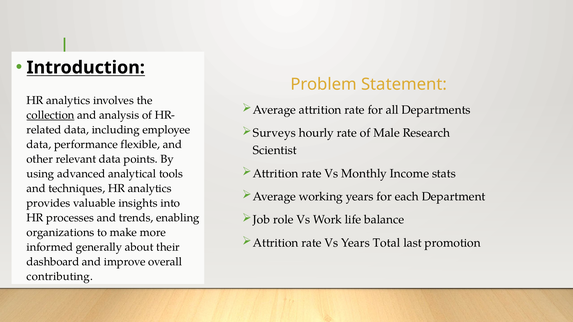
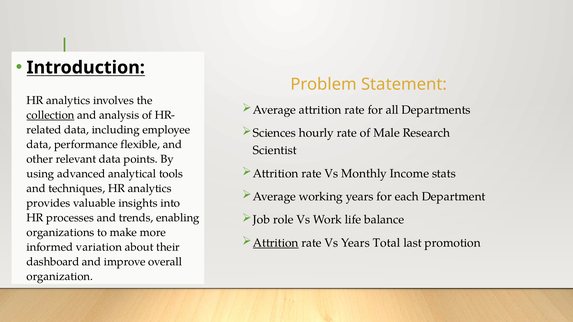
Surveys: Surveys -> Sciences (274, 133)
Attrition underline: none -> present (276, 243)
generally: generally -> variation (99, 247)
contributing: contributing -> organization (60, 277)
